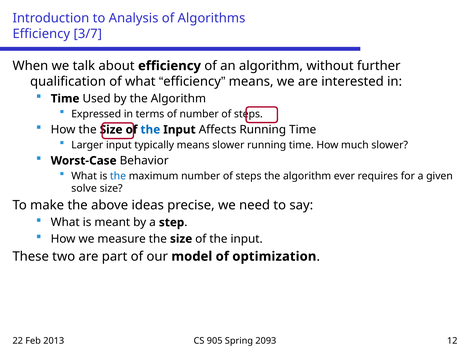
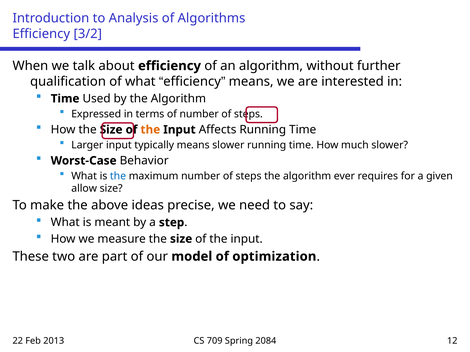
3/7: 3/7 -> 3/2 (88, 34)
the colour: blue -> orange (150, 130)
solve: solve -> allow (84, 189)
905: 905 -> 709 (215, 341)
2093: 2093 -> 2084 (266, 341)
